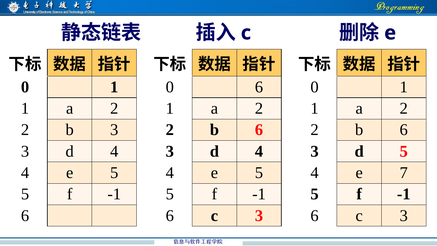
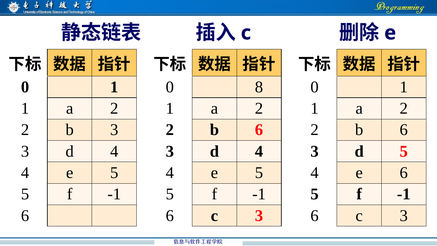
0 6: 6 -> 8 (259, 87)
e 7: 7 -> 6 (404, 173)
